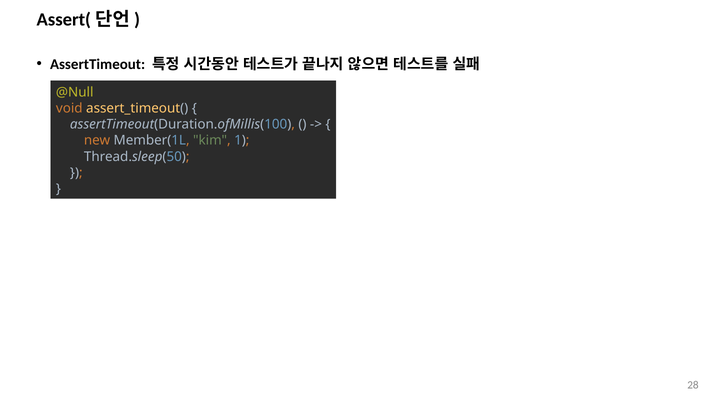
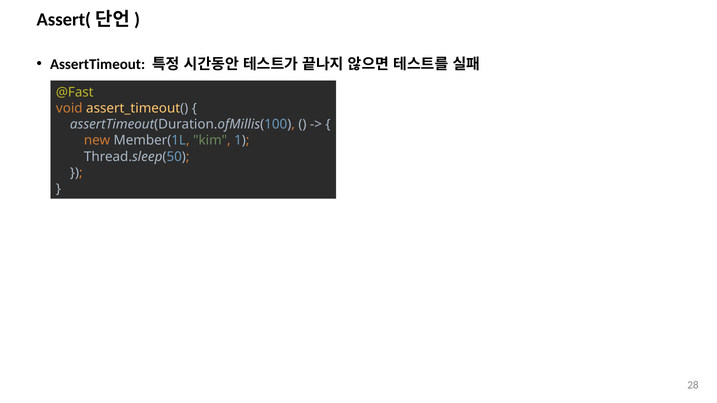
@Null: @Null -> @Fast (75, 92)
